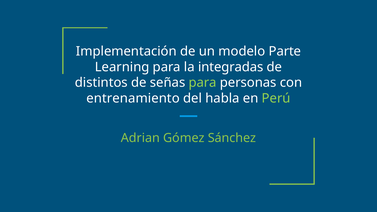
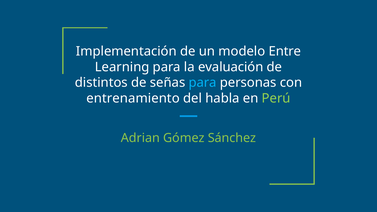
Parte: Parte -> Entre (285, 51)
integradas: integradas -> evaluación (231, 67)
para colour: light green -> light blue (203, 83)
